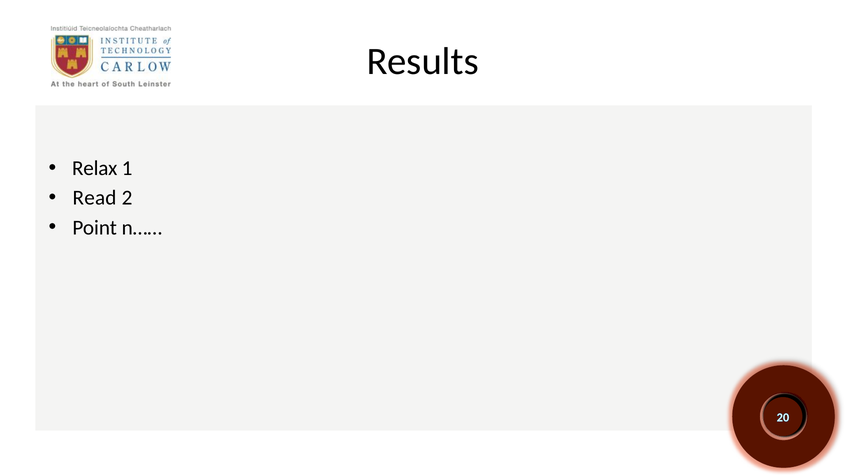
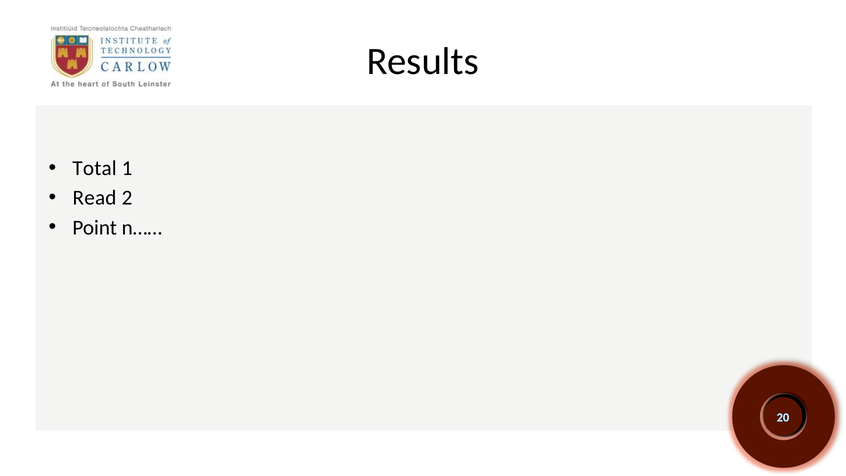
Relax: Relax -> Total (95, 168)
